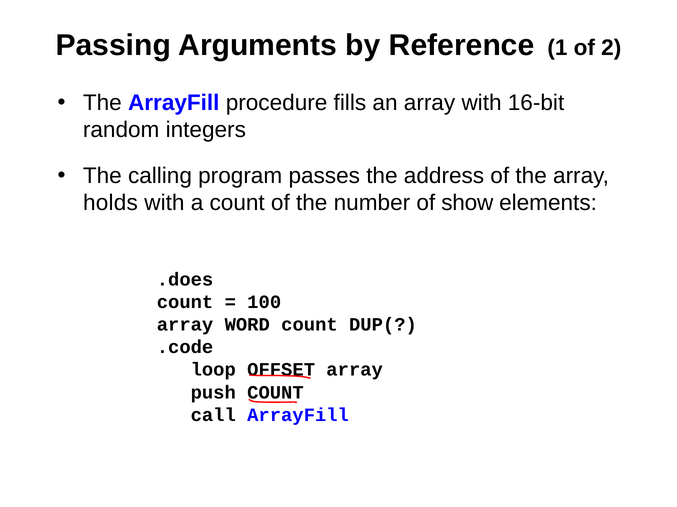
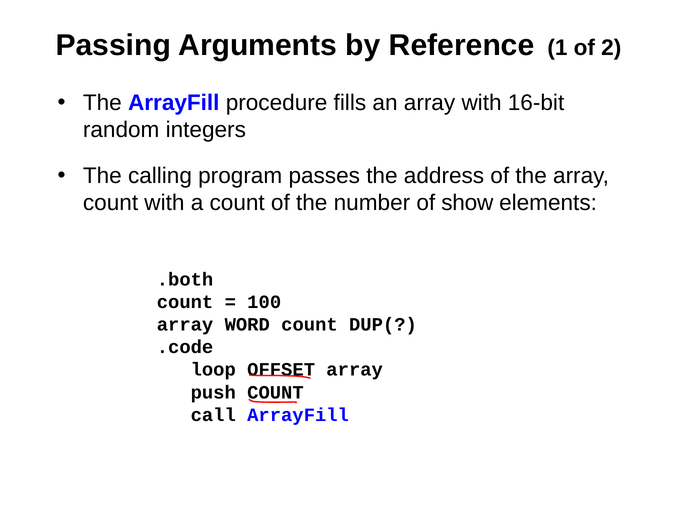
holds: holds -> count (111, 203)
.does: .does -> .both (185, 280)
